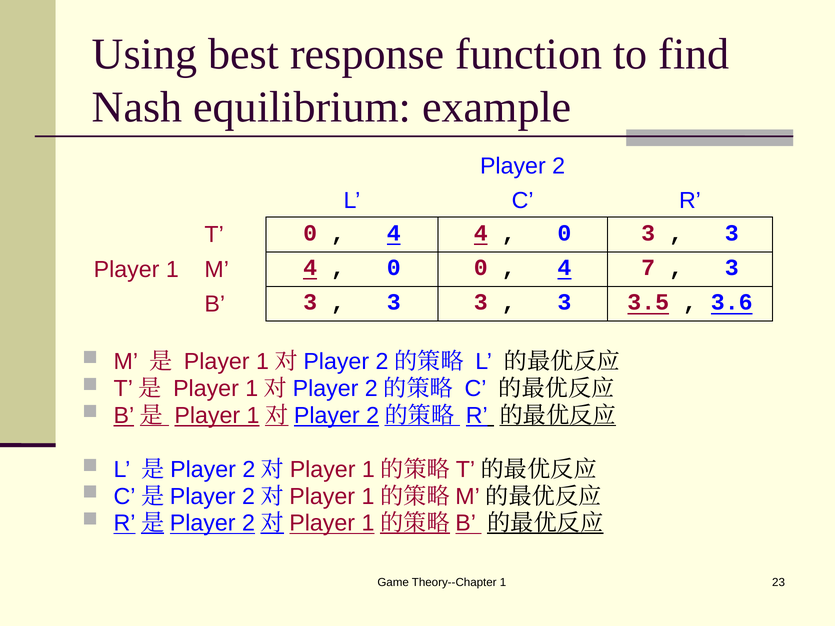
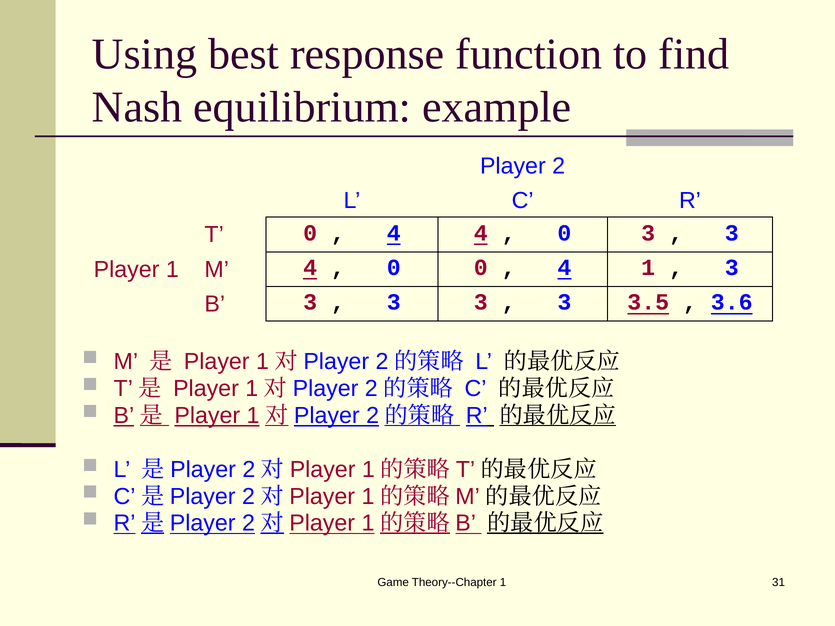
4 7: 7 -> 1 (648, 268)
23: 23 -> 31 (779, 583)
